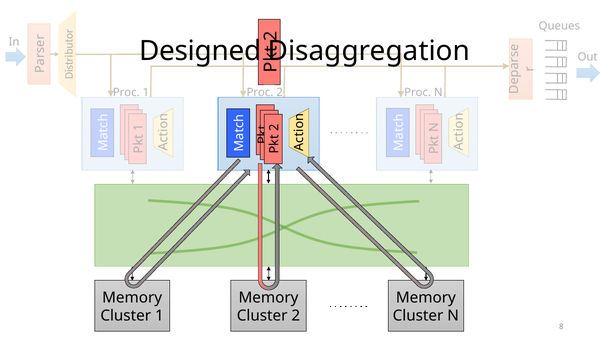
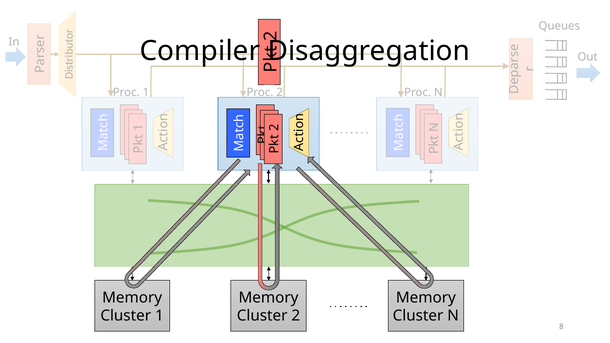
Designed: Designed -> Compiler (200, 51)
